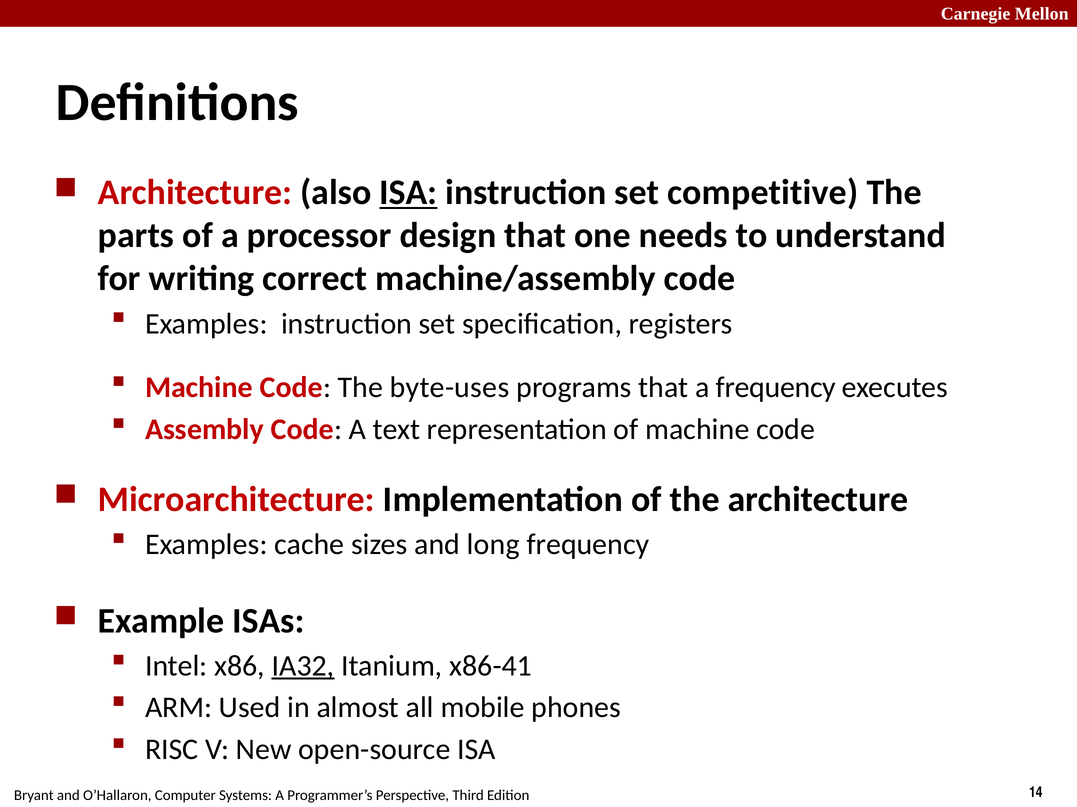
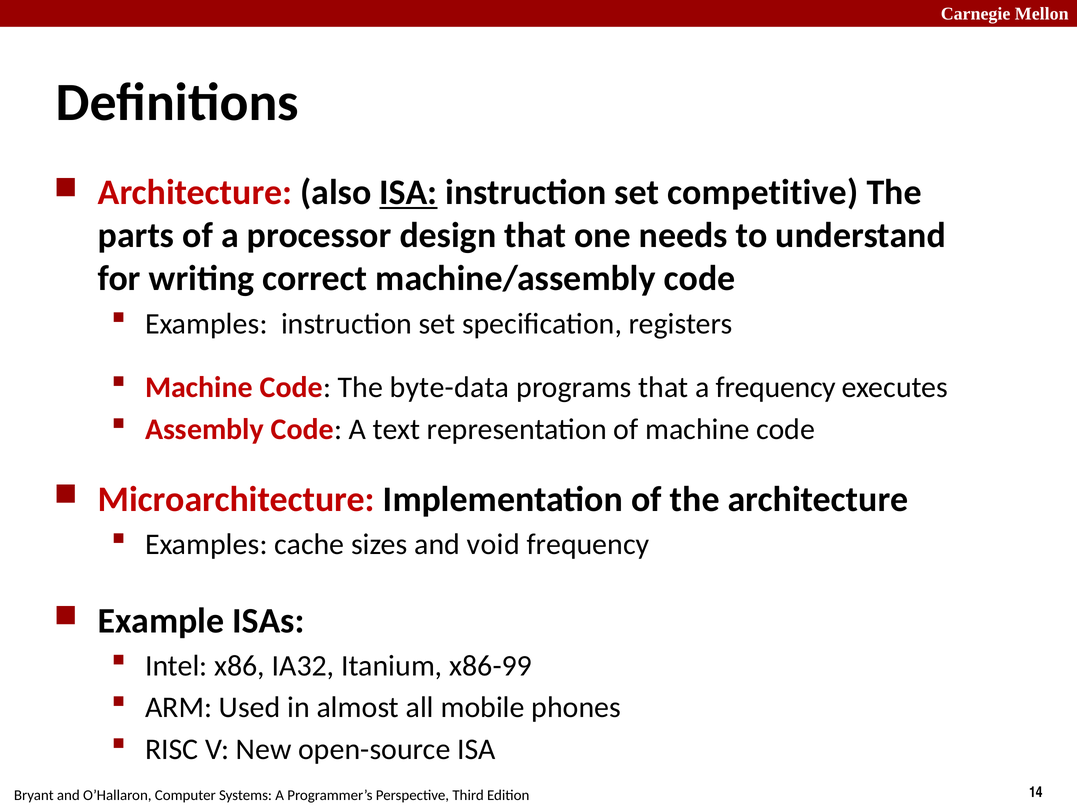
byte-uses: byte-uses -> byte-data (450, 388)
long: long -> void (493, 545)
IA32 underline: present -> none (303, 666)
x86-41: x86-41 -> x86-99 (491, 666)
